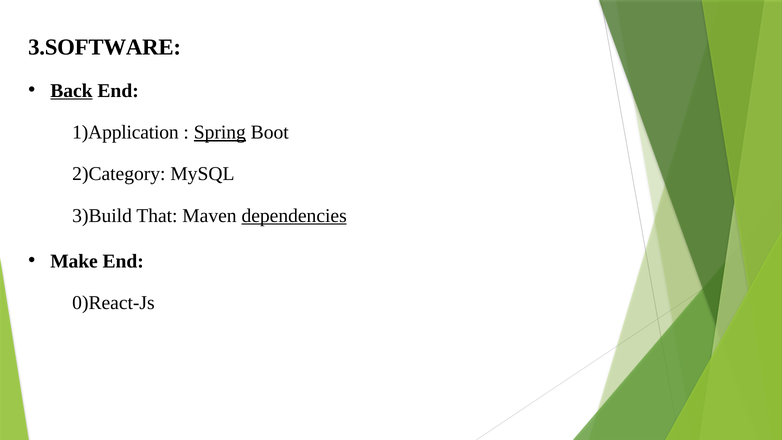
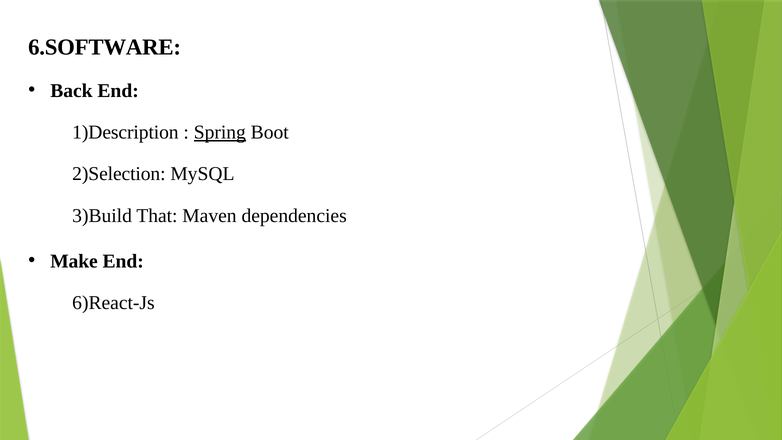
3.SOFTWARE: 3.SOFTWARE -> 6.SOFTWARE (105, 47)
Back underline: present -> none (71, 91)
1)Application: 1)Application -> 1)Description (125, 132)
2)Category: 2)Category -> 2)Selection (119, 174)
dependencies underline: present -> none (294, 216)
0)React-Js: 0)React-Js -> 6)React-Js (113, 303)
